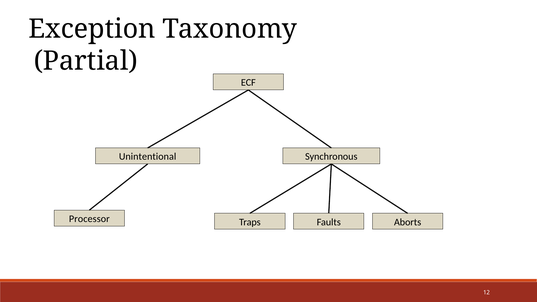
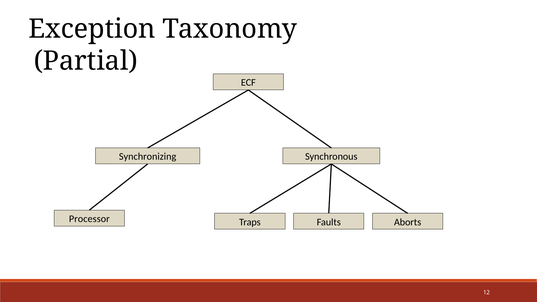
Unintentional: Unintentional -> Synchronizing (148, 157)
